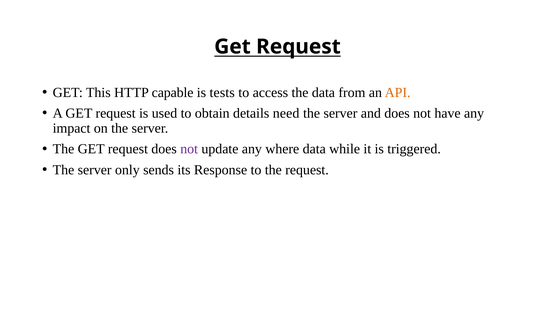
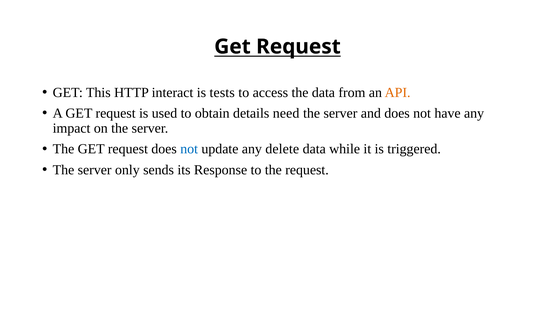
capable: capable -> interact (173, 93)
not colour: purple -> blue (189, 149)
where: where -> delete (282, 149)
